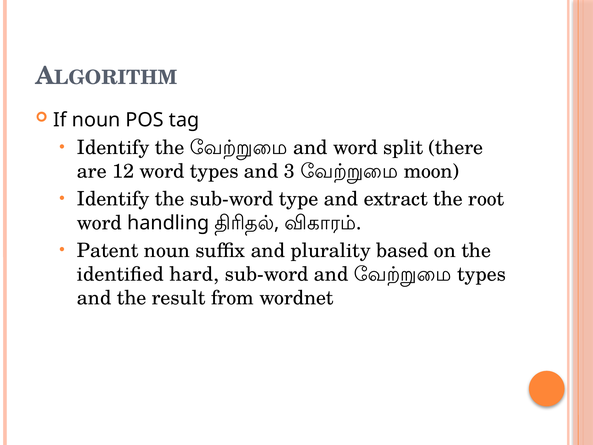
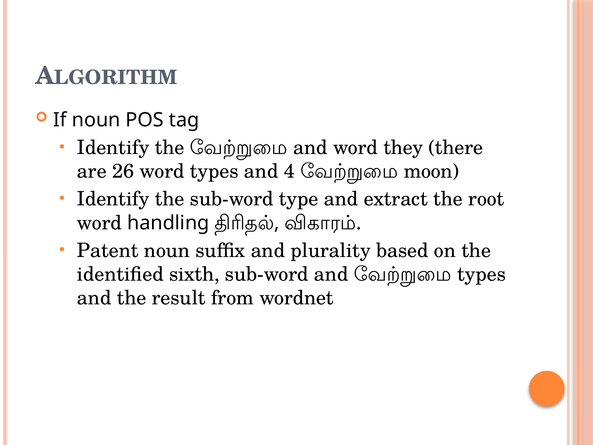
split: split -> they (403, 148)
12: 12 -> 26 (123, 171)
3: 3 -> 4 (289, 171)
hard: hard -> sixth (194, 274)
